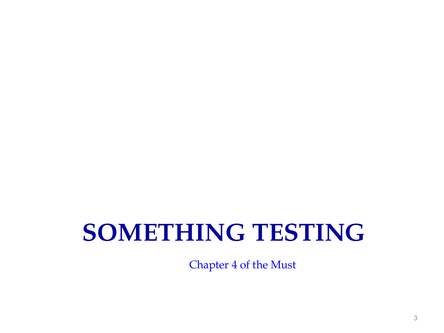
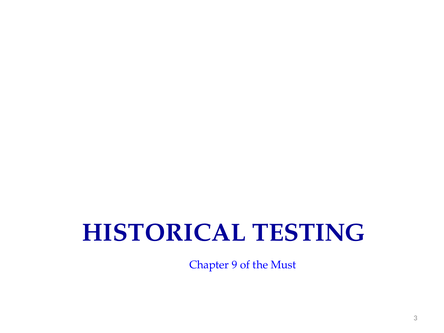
SOMETHING: SOMETHING -> HISTORICAL (164, 233)
4: 4 -> 9 (235, 265)
